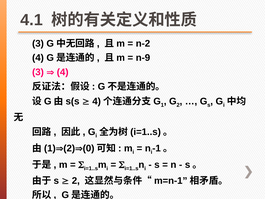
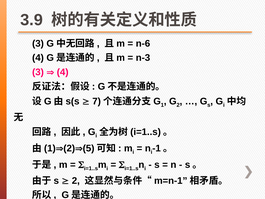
4.1: 4.1 -> 3.9 (32, 20)
n-2: n-2 -> n-6 (143, 43)
n-9: n-9 -> n-3 (143, 58)
4: 4 -> 7 (97, 101)
0: 0 -> 5 (89, 148)
